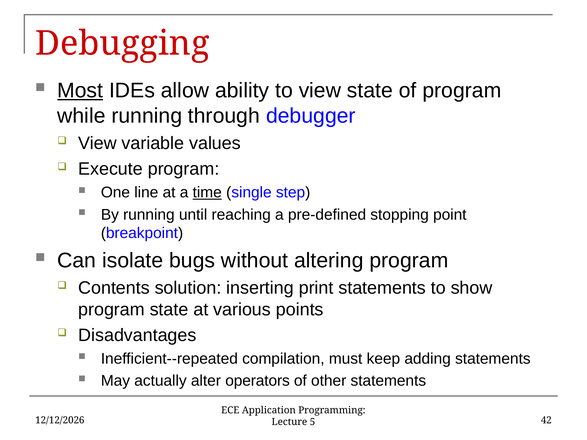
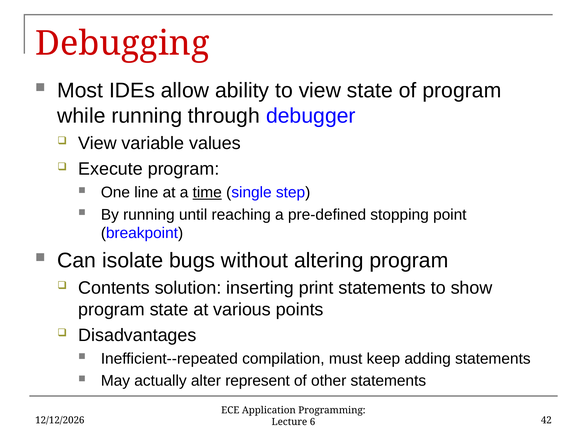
Most underline: present -> none (80, 91)
operators: operators -> represent (258, 381)
5: 5 -> 6 (313, 422)
